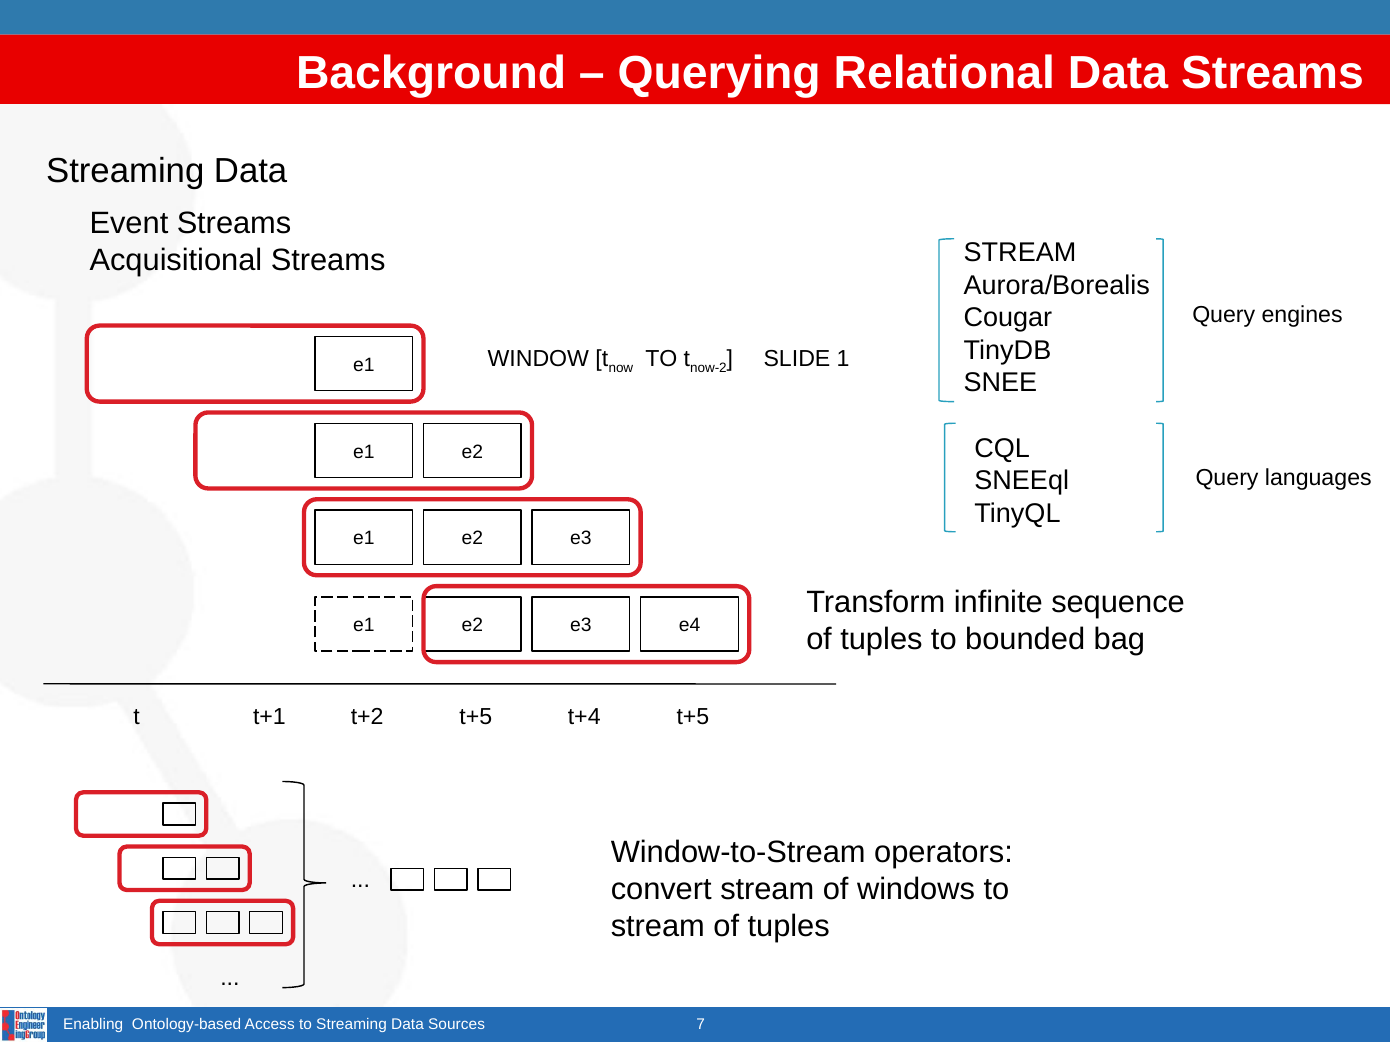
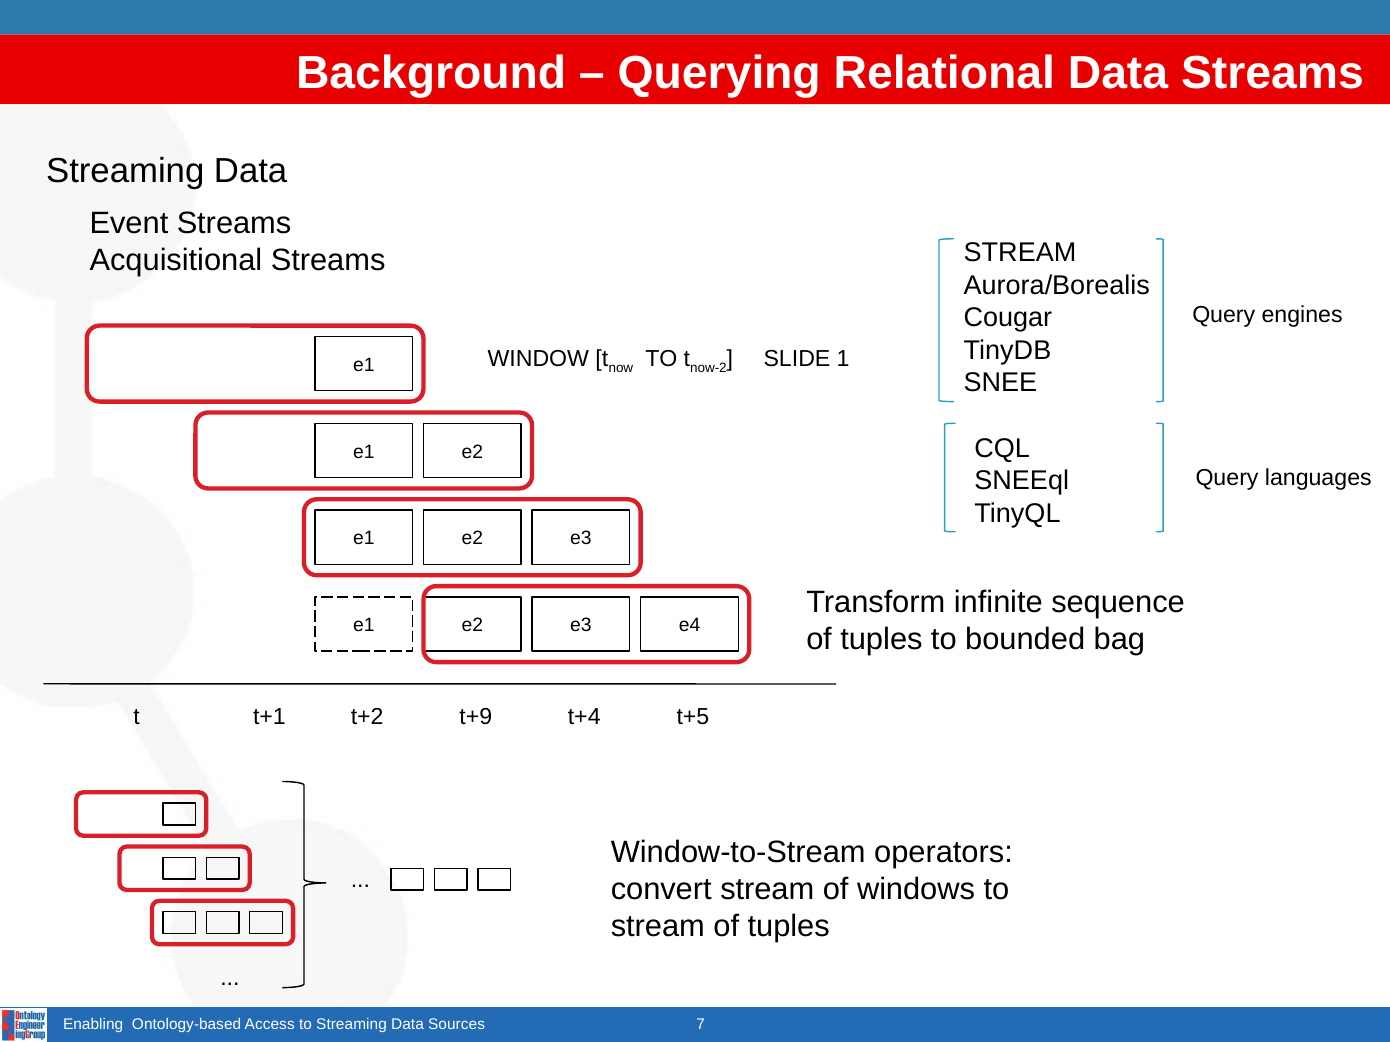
t+2 t+5: t+5 -> t+9 (476, 717)
